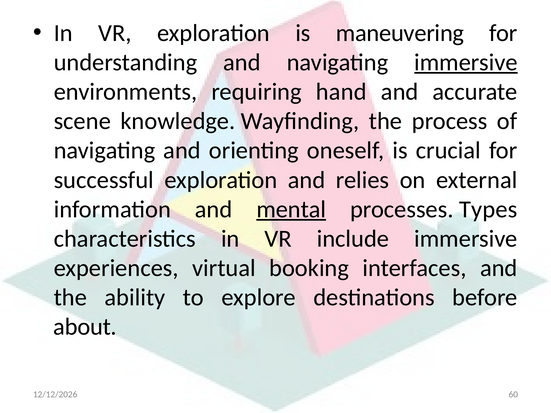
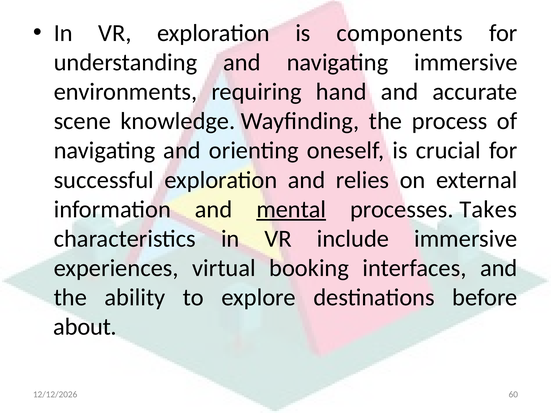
maneuvering: maneuvering -> components (400, 33)
immersive underline: present -> none (466, 62)
Types: Types -> Takes (488, 209)
